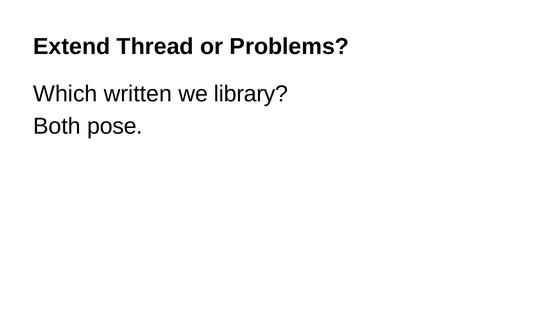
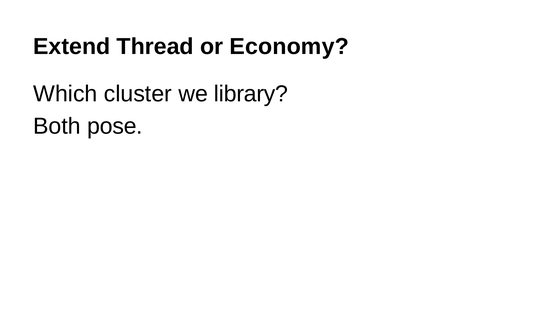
Problems: Problems -> Economy (289, 47)
written: written -> cluster (138, 94)
